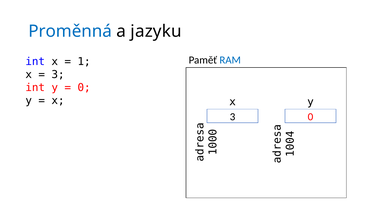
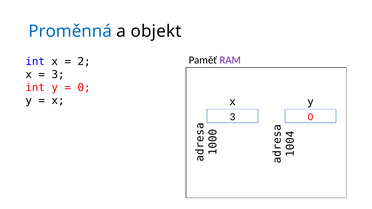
jazyku: jazyku -> objekt (156, 31)
RAM colour: blue -> purple (230, 60)
1: 1 -> 2 (84, 62)
